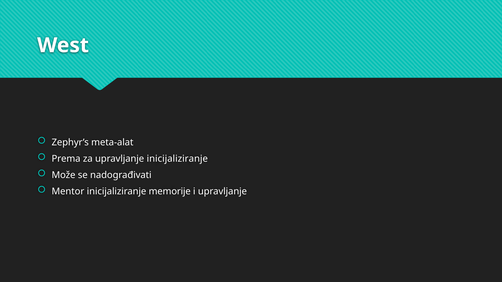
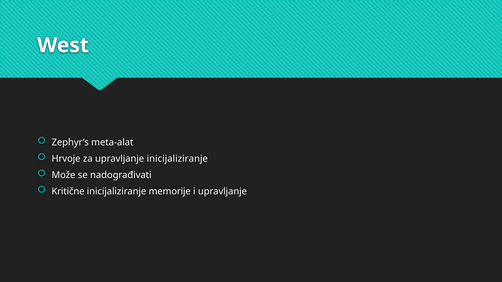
Prema: Prema -> Hrvoje (66, 159)
Mentor: Mentor -> Kritične (68, 191)
